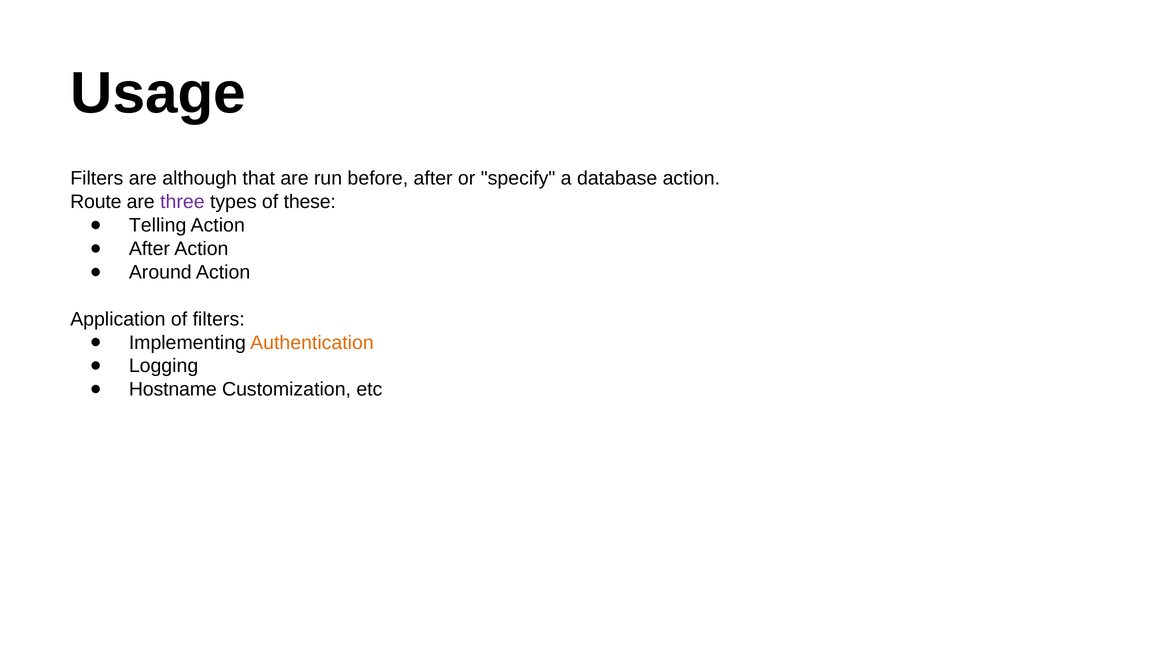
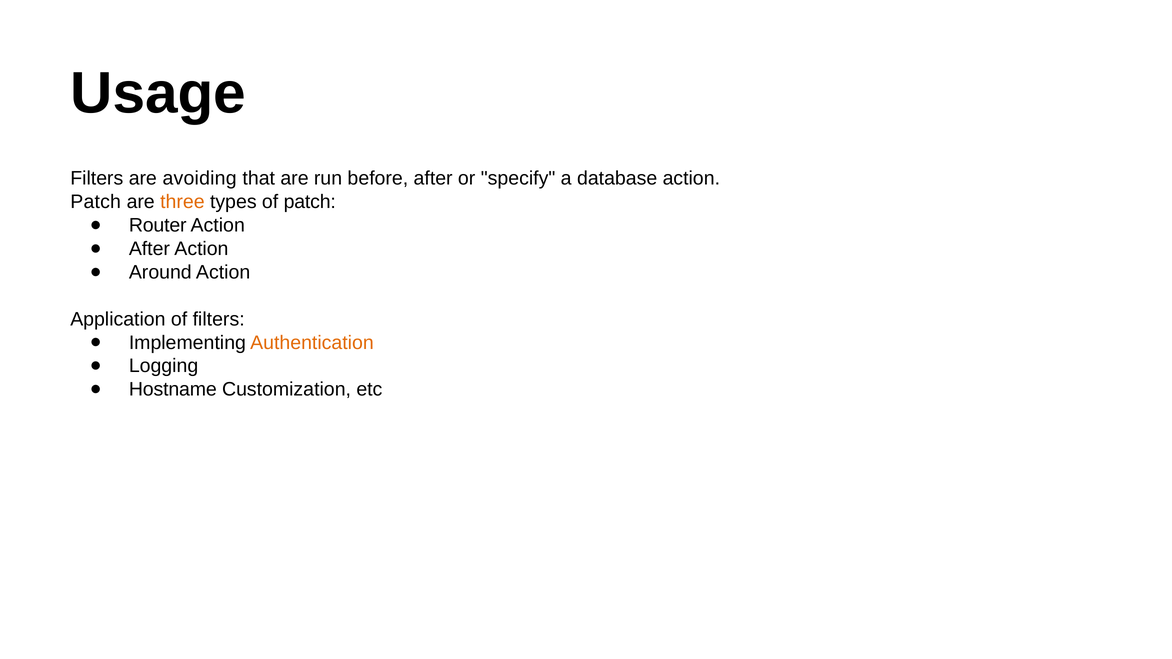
although: although -> avoiding (200, 179)
Route: Route -> Patch (96, 202)
three colour: purple -> orange (182, 202)
of these: these -> patch (310, 202)
Telling: Telling -> Router (158, 226)
